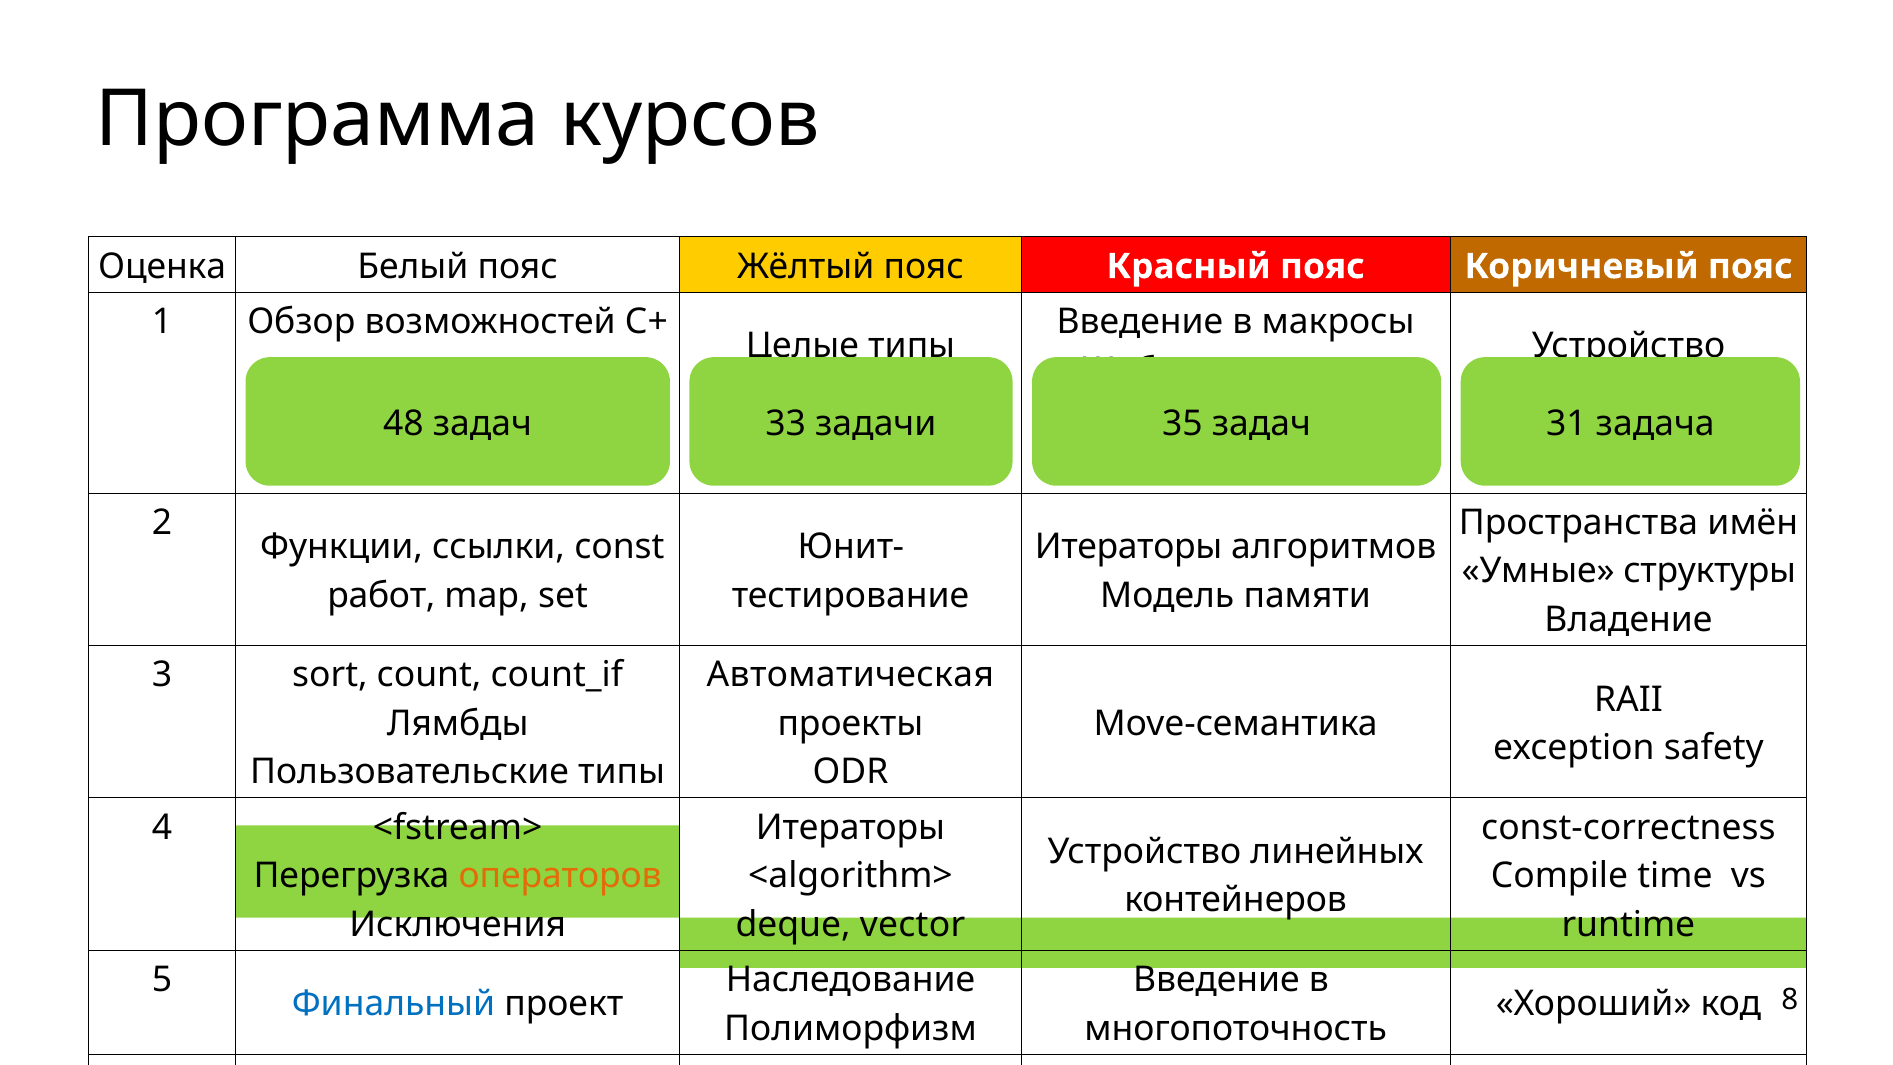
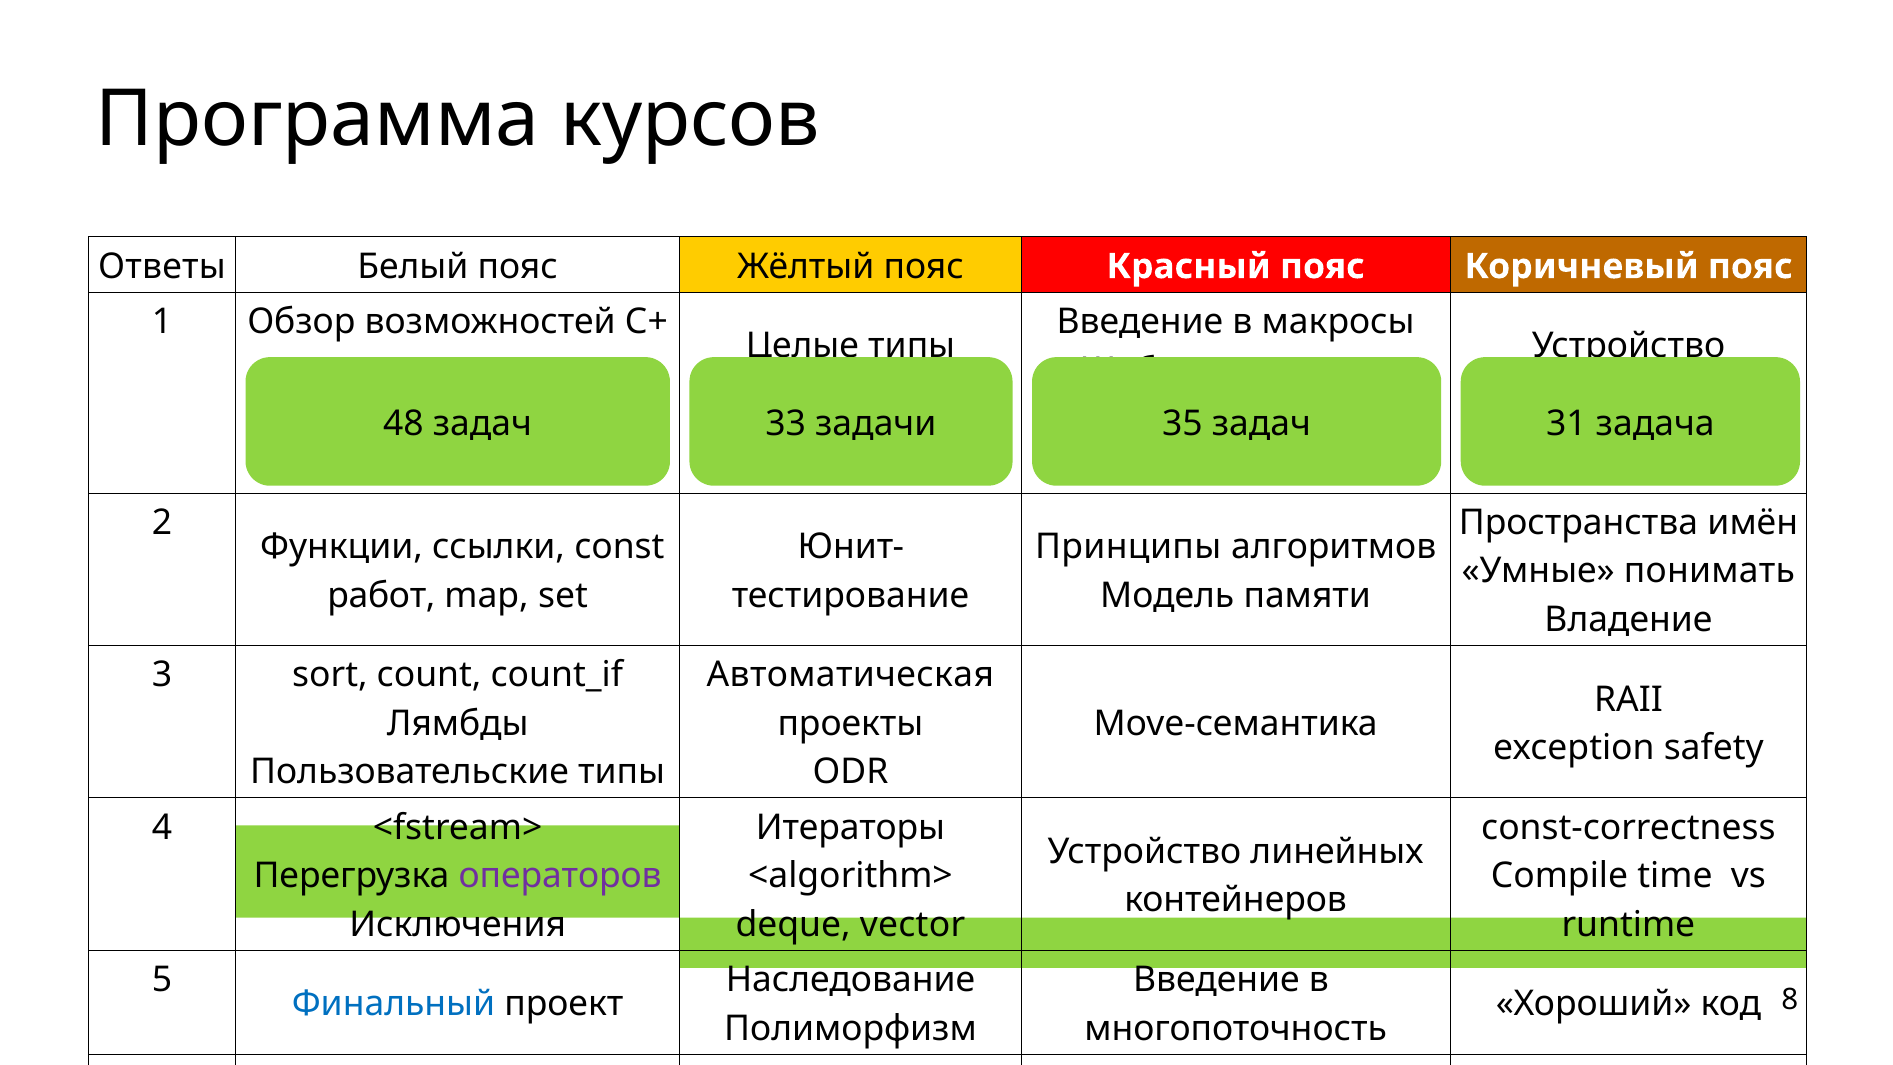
Оценка: Оценка -> Ответы (162, 266)
Итераторы: Итераторы -> Принципы (1128, 547)
структуры: структуры -> понимать (1709, 571)
операторов colour: orange -> purple (560, 876)
